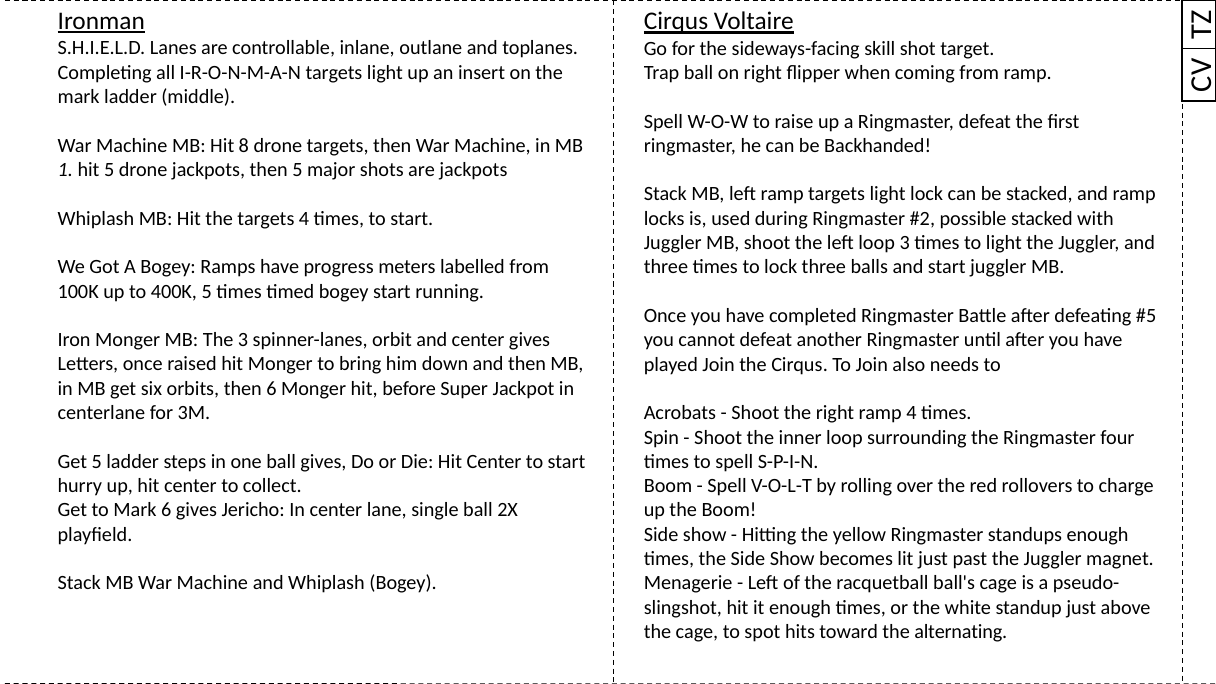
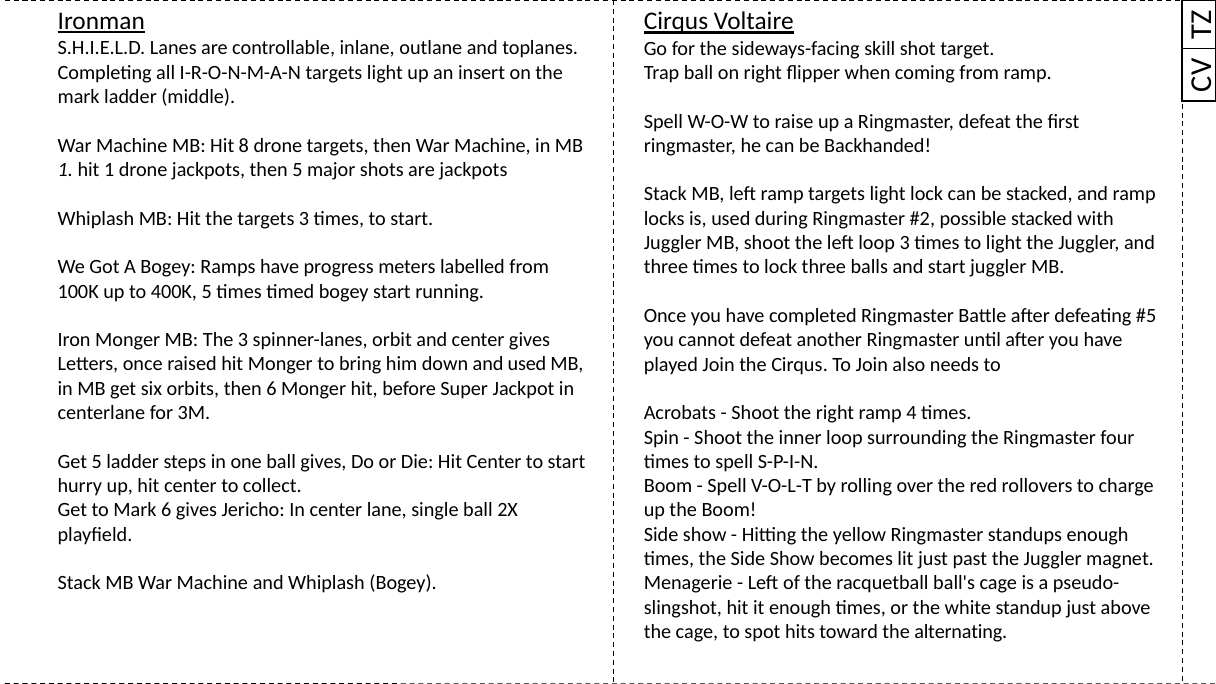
hit 5: 5 -> 1 (109, 170)
targets 4: 4 -> 3 (304, 218)
and then: then -> used (527, 364)
